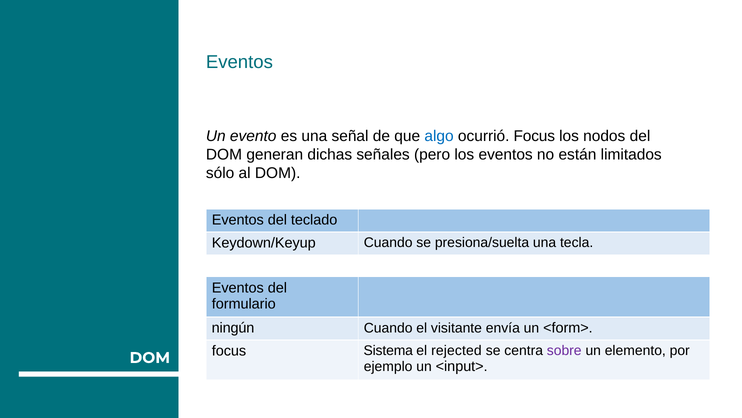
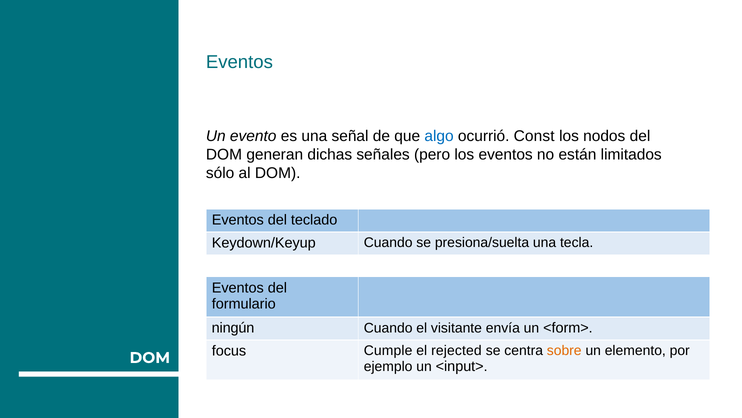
ocurrió Focus: Focus -> Const (534, 136)
Sistema: Sistema -> Cumple (388, 350)
sobre colour: purple -> orange (564, 350)
